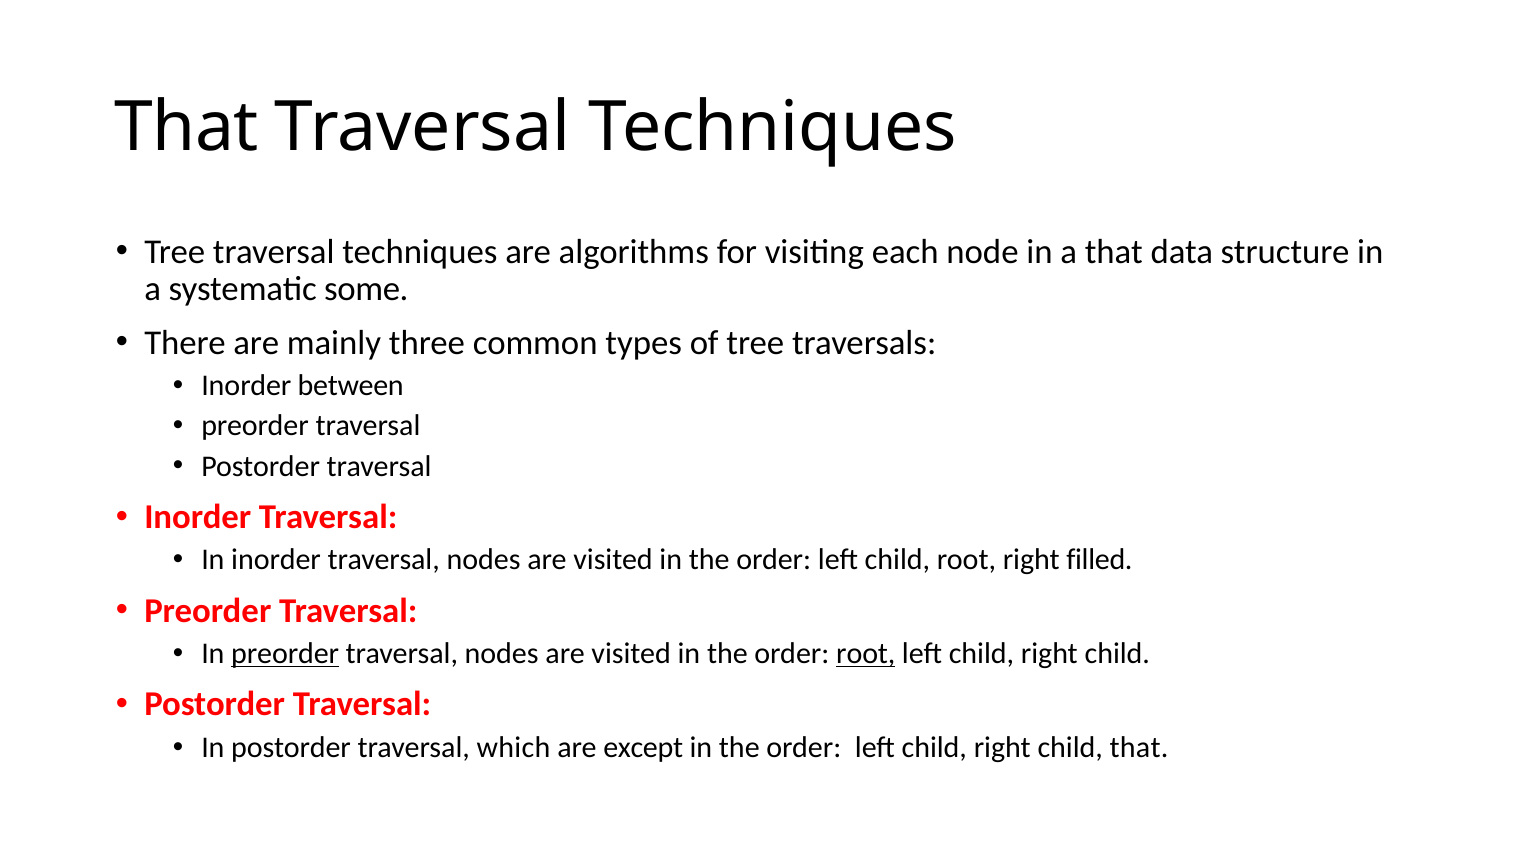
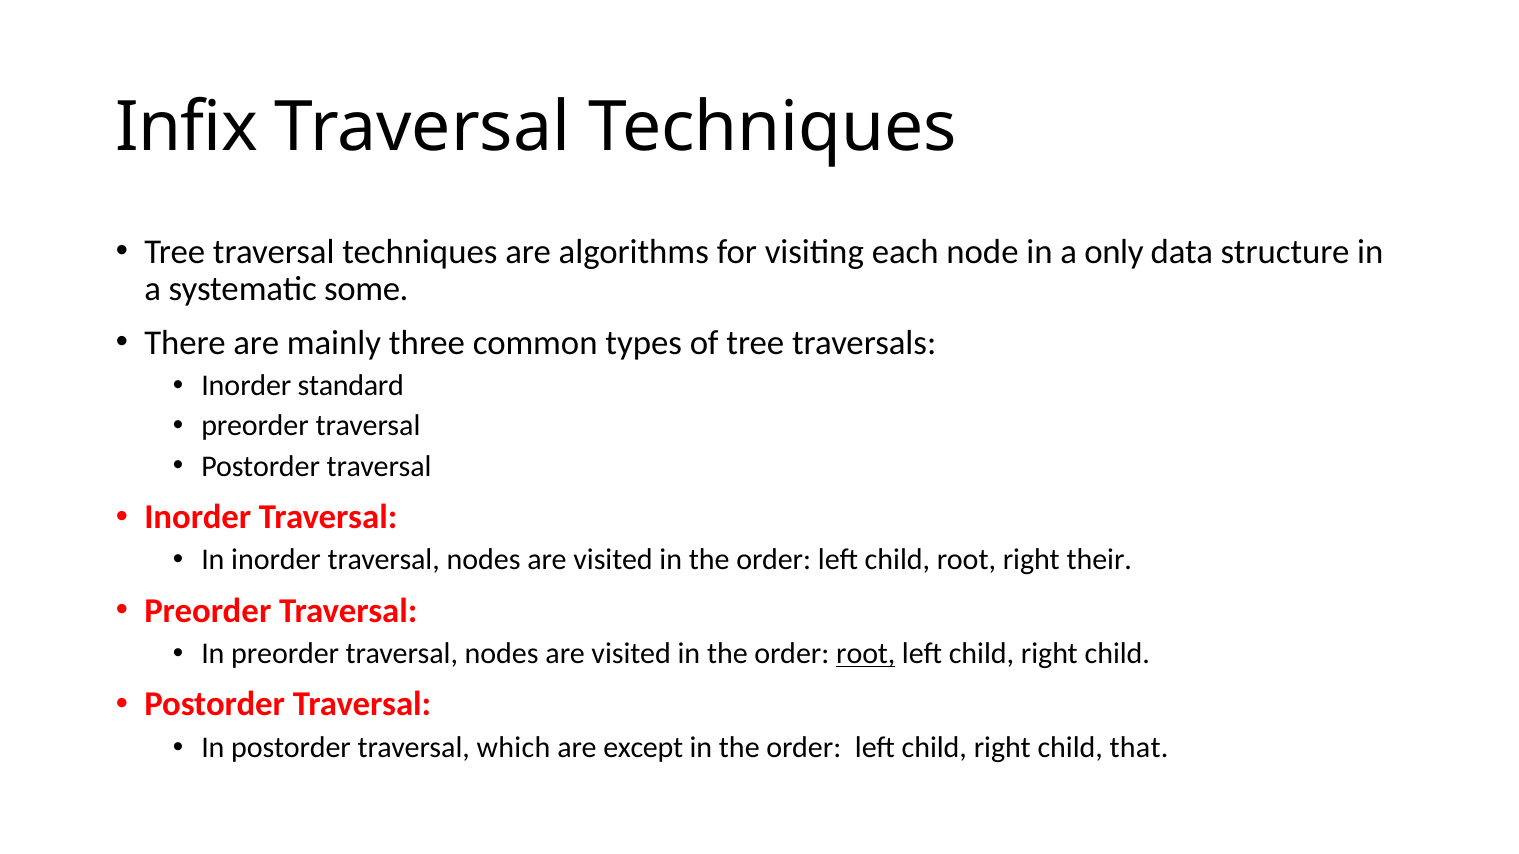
That: That -> Infix (187, 128)
a that: that -> only (1114, 252)
between: between -> standard (351, 386)
filled: filled -> their (1099, 560)
preorder underline: present -> none (285, 654)
